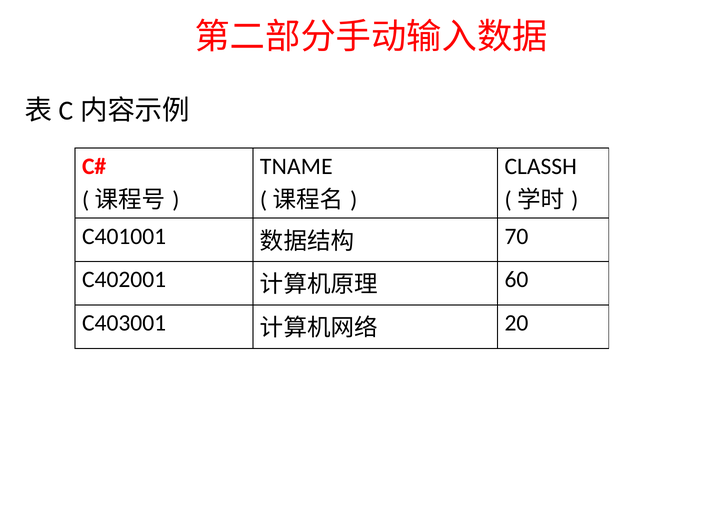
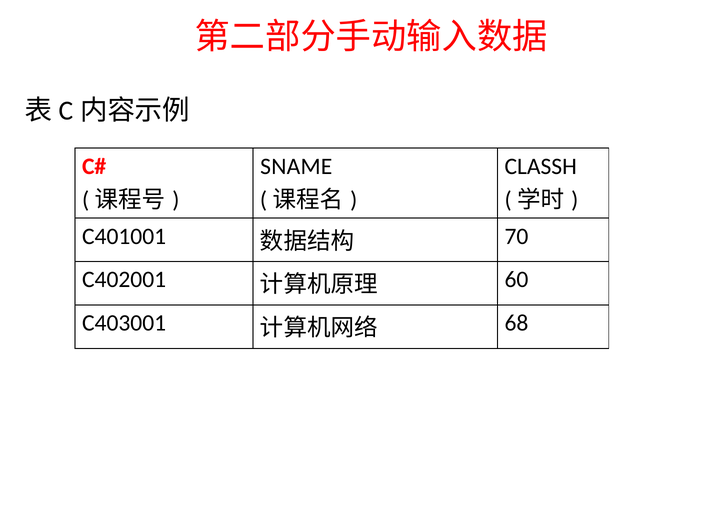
TNAME: TNAME -> SNAME (296, 166)
20: 20 -> 68 (516, 323)
